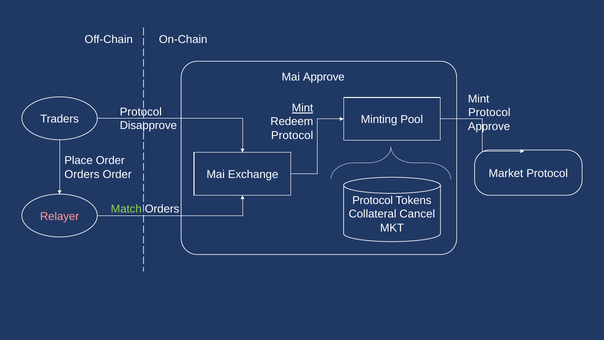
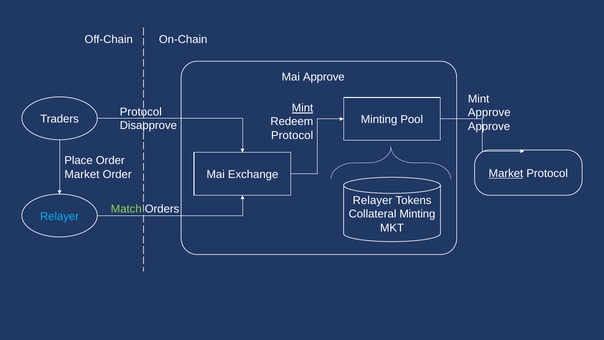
Protocol: Protocol -> Approve (489, 113)
Market underline: none -> present (506, 173)
Orders: Orders -> Market (82, 174)
Protocol: Protocol -> Relayer (373, 201)
Collateral Cancel: Cancel -> Minting (417, 214)
Relayer colour: pink -> light blue (60, 216)
